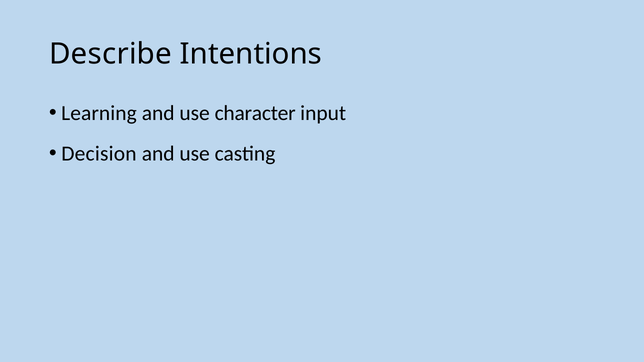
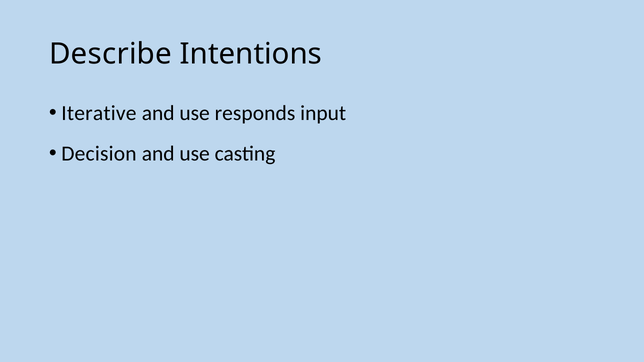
Learning: Learning -> Iterative (99, 113)
character: character -> responds (255, 113)
